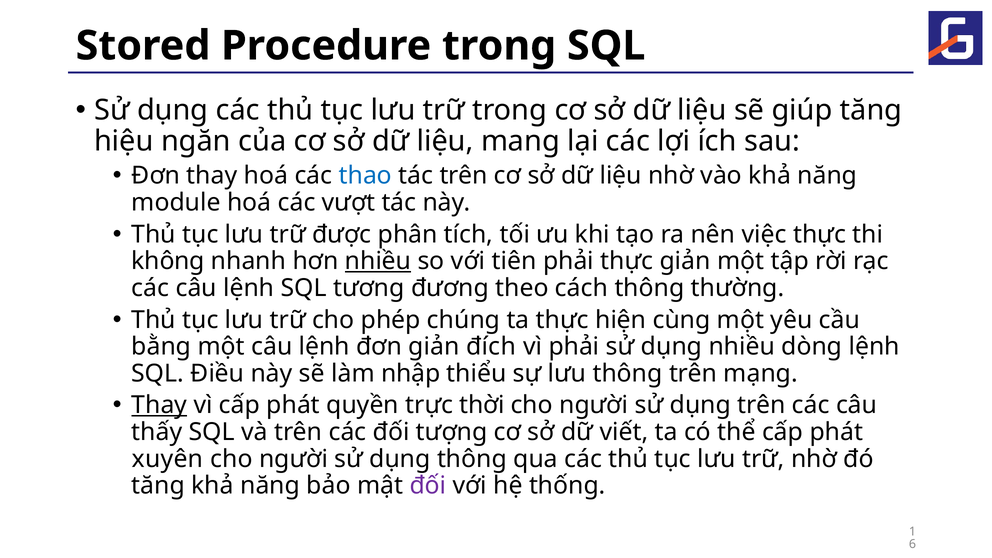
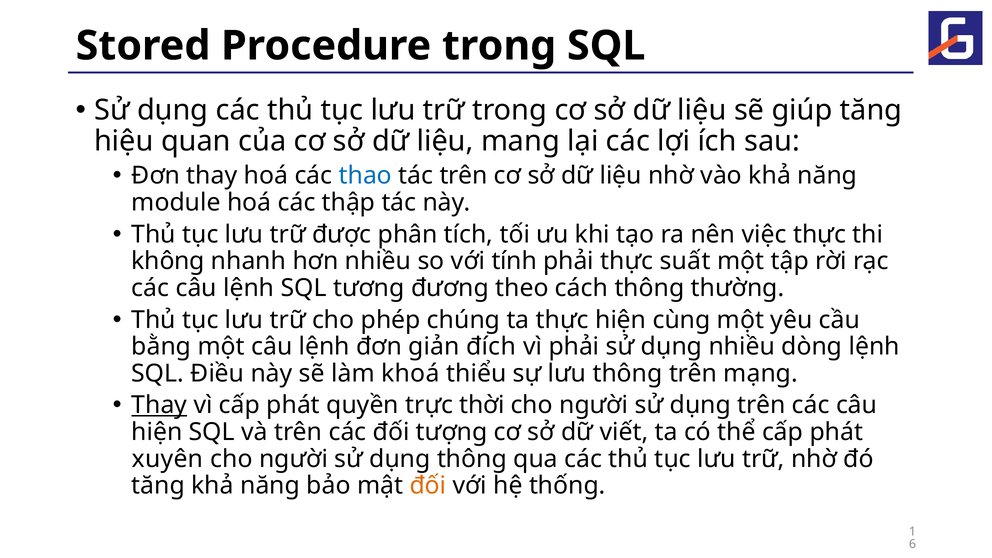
ngăn: ngăn -> quan (196, 141)
vượt: vượt -> thập (349, 202)
nhiều underline: present -> none (378, 261)
tiên: tiên -> tính (514, 261)
thực giản: giản -> suất (685, 261)
nhập: nhập -> khoá (410, 373)
thấy: thấy -> hiện (157, 432)
đối colour: purple -> orange (428, 486)
